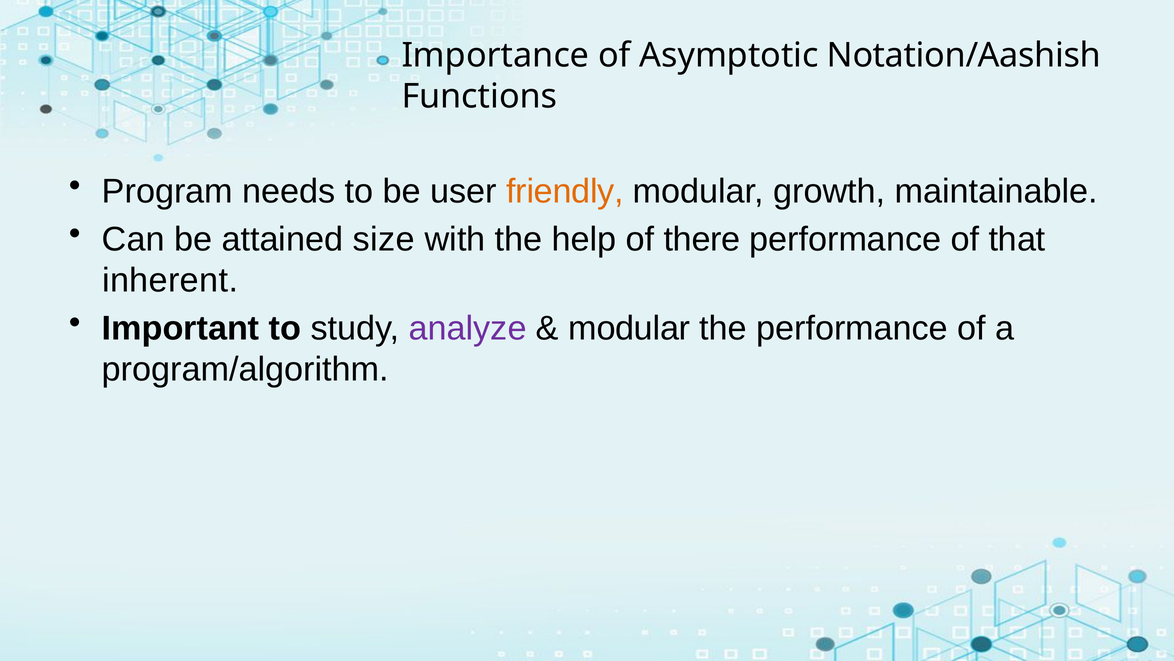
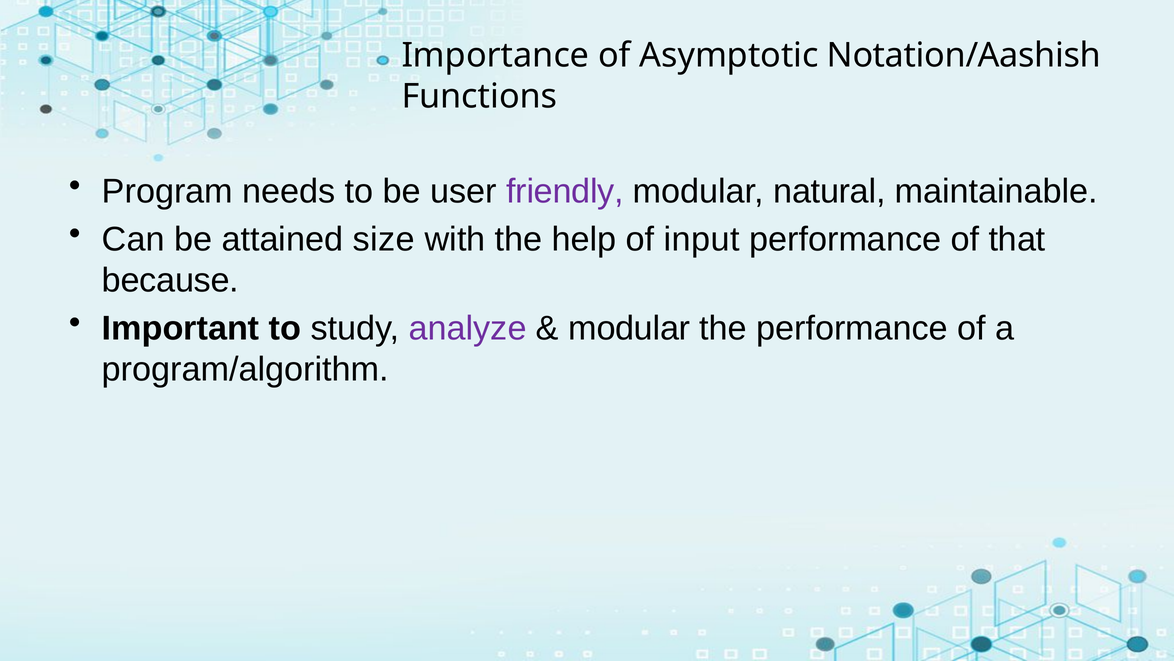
friendly colour: orange -> purple (565, 191)
growth: growth -> natural (829, 191)
there: there -> input (702, 239)
inherent: inherent -> because (170, 280)
